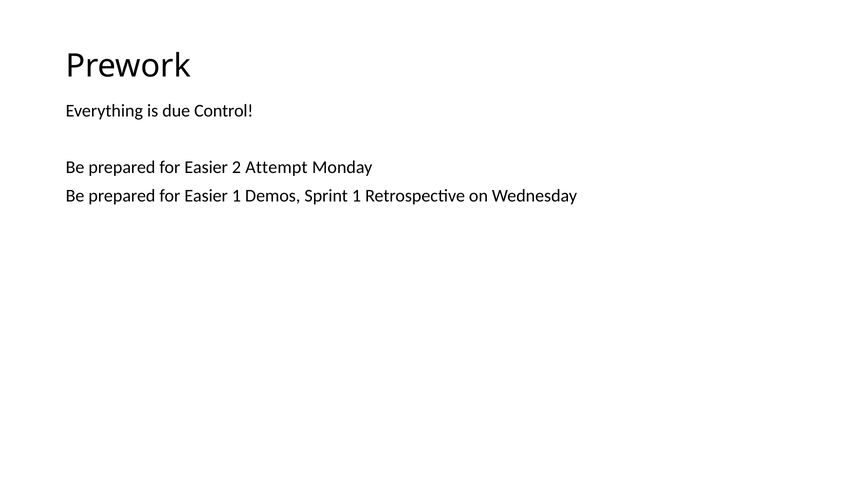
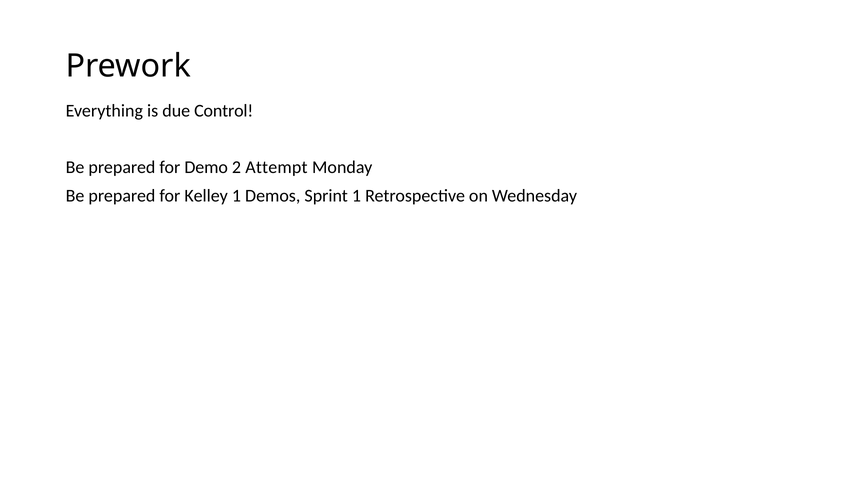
Easier: Easier -> Demo (206, 167)
Easier: Easier -> Kelley (206, 196)
